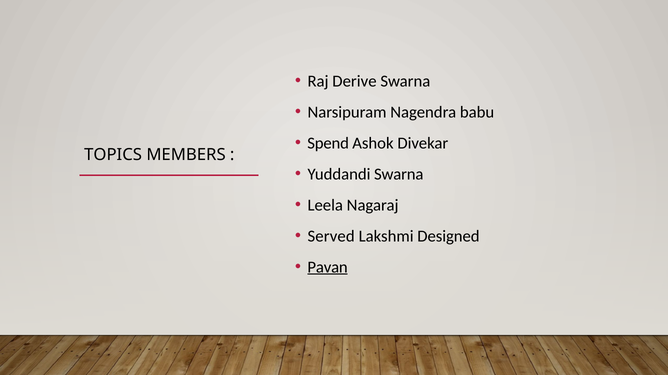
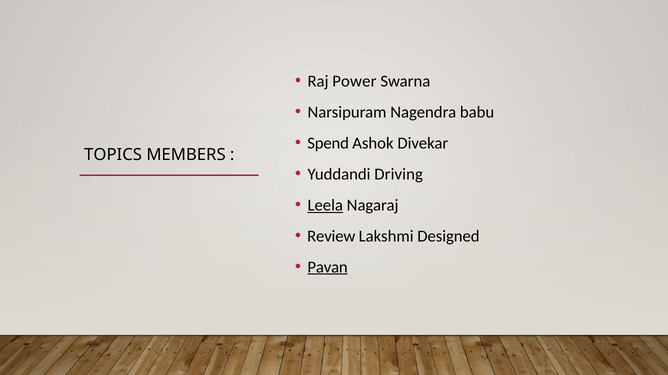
Derive: Derive -> Power (354, 82)
Yuddandi Swarna: Swarna -> Driving (399, 175)
Leela underline: none -> present (325, 206)
Served: Served -> Review (331, 237)
